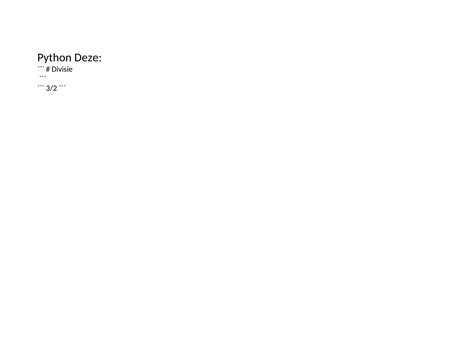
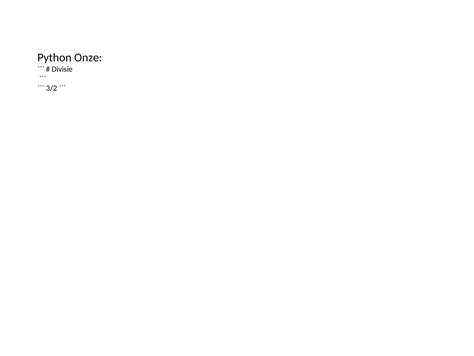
Deze: Deze -> Onze (88, 58)
